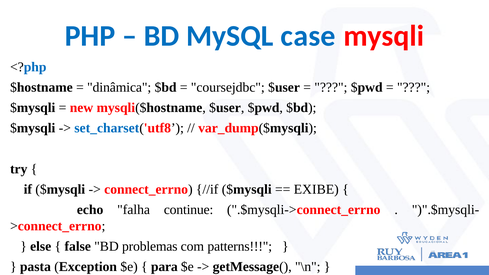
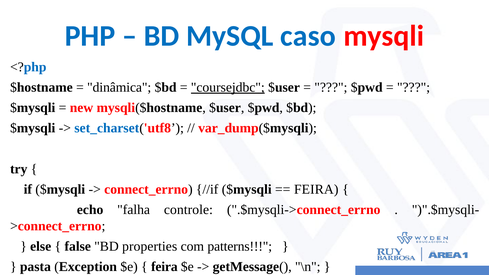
case: case -> caso (308, 36)
coursejdbc underline: none -> present (228, 87)
EXIBE: EXIBE -> FEIRA (316, 189)
continue: continue -> controle (188, 210)
problemas: problemas -> properties (150, 246)
para: para -> feira (164, 267)
